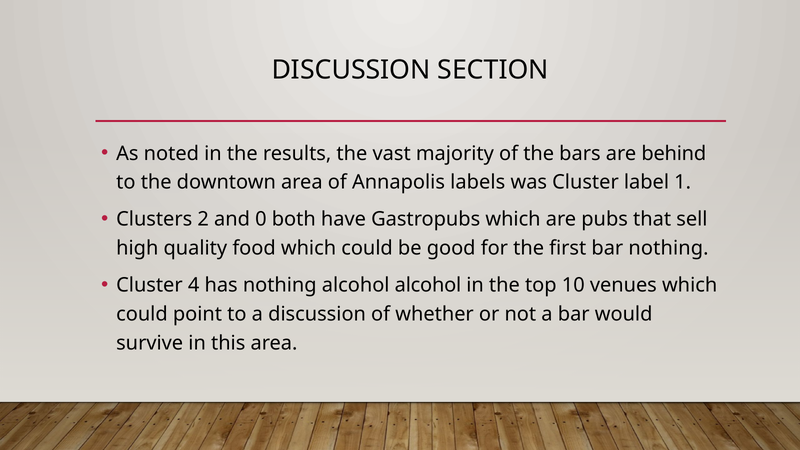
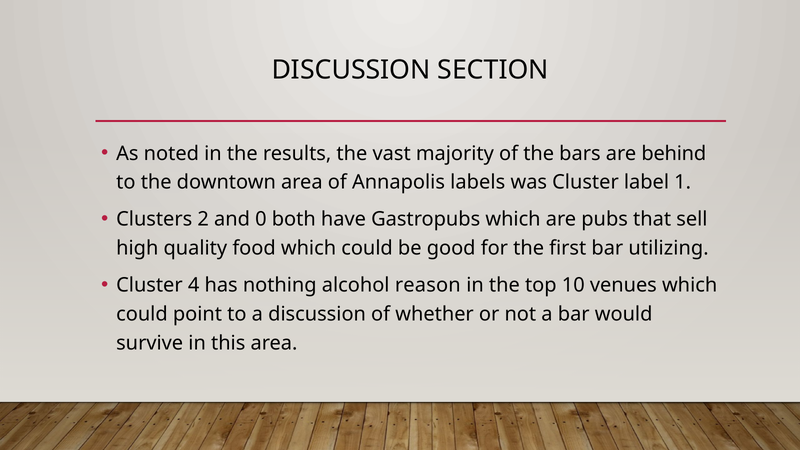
bar nothing: nothing -> utilizing (669, 248)
alcohol alcohol: alcohol -> reason (428, 285)
